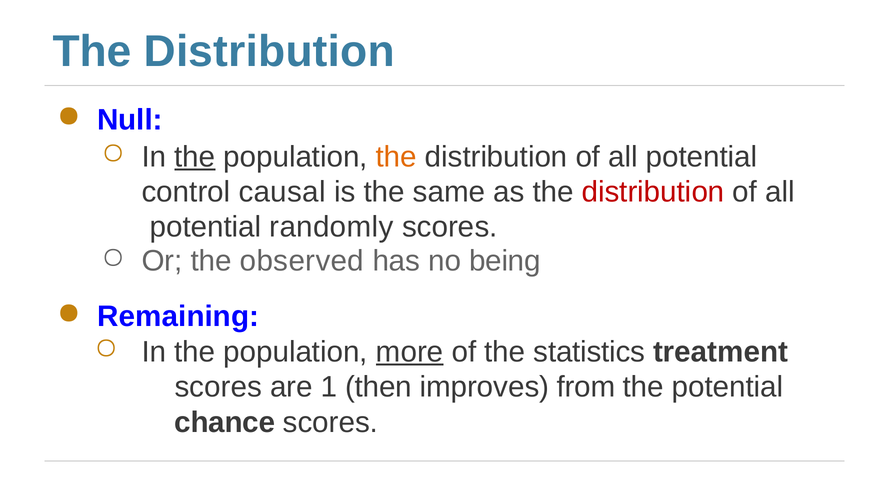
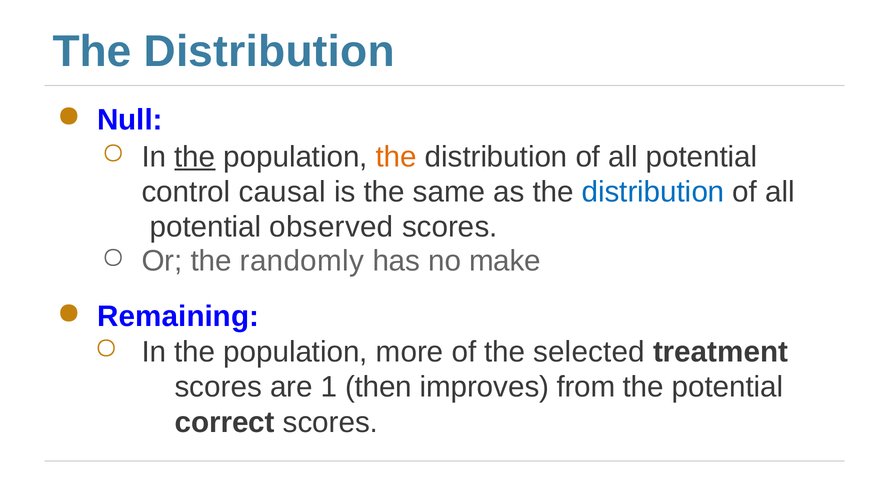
distribution colour: red -> blue (653, 192)
randomly: randomly -> observed (331, 227)
observed: observed -> randomly (302, 261)
being: being -> make (505, 261)
more underline: present -> none (410, 352)
statistics: statistics -> selected (589, 352)
chance: chance -> correct (225, 423)
